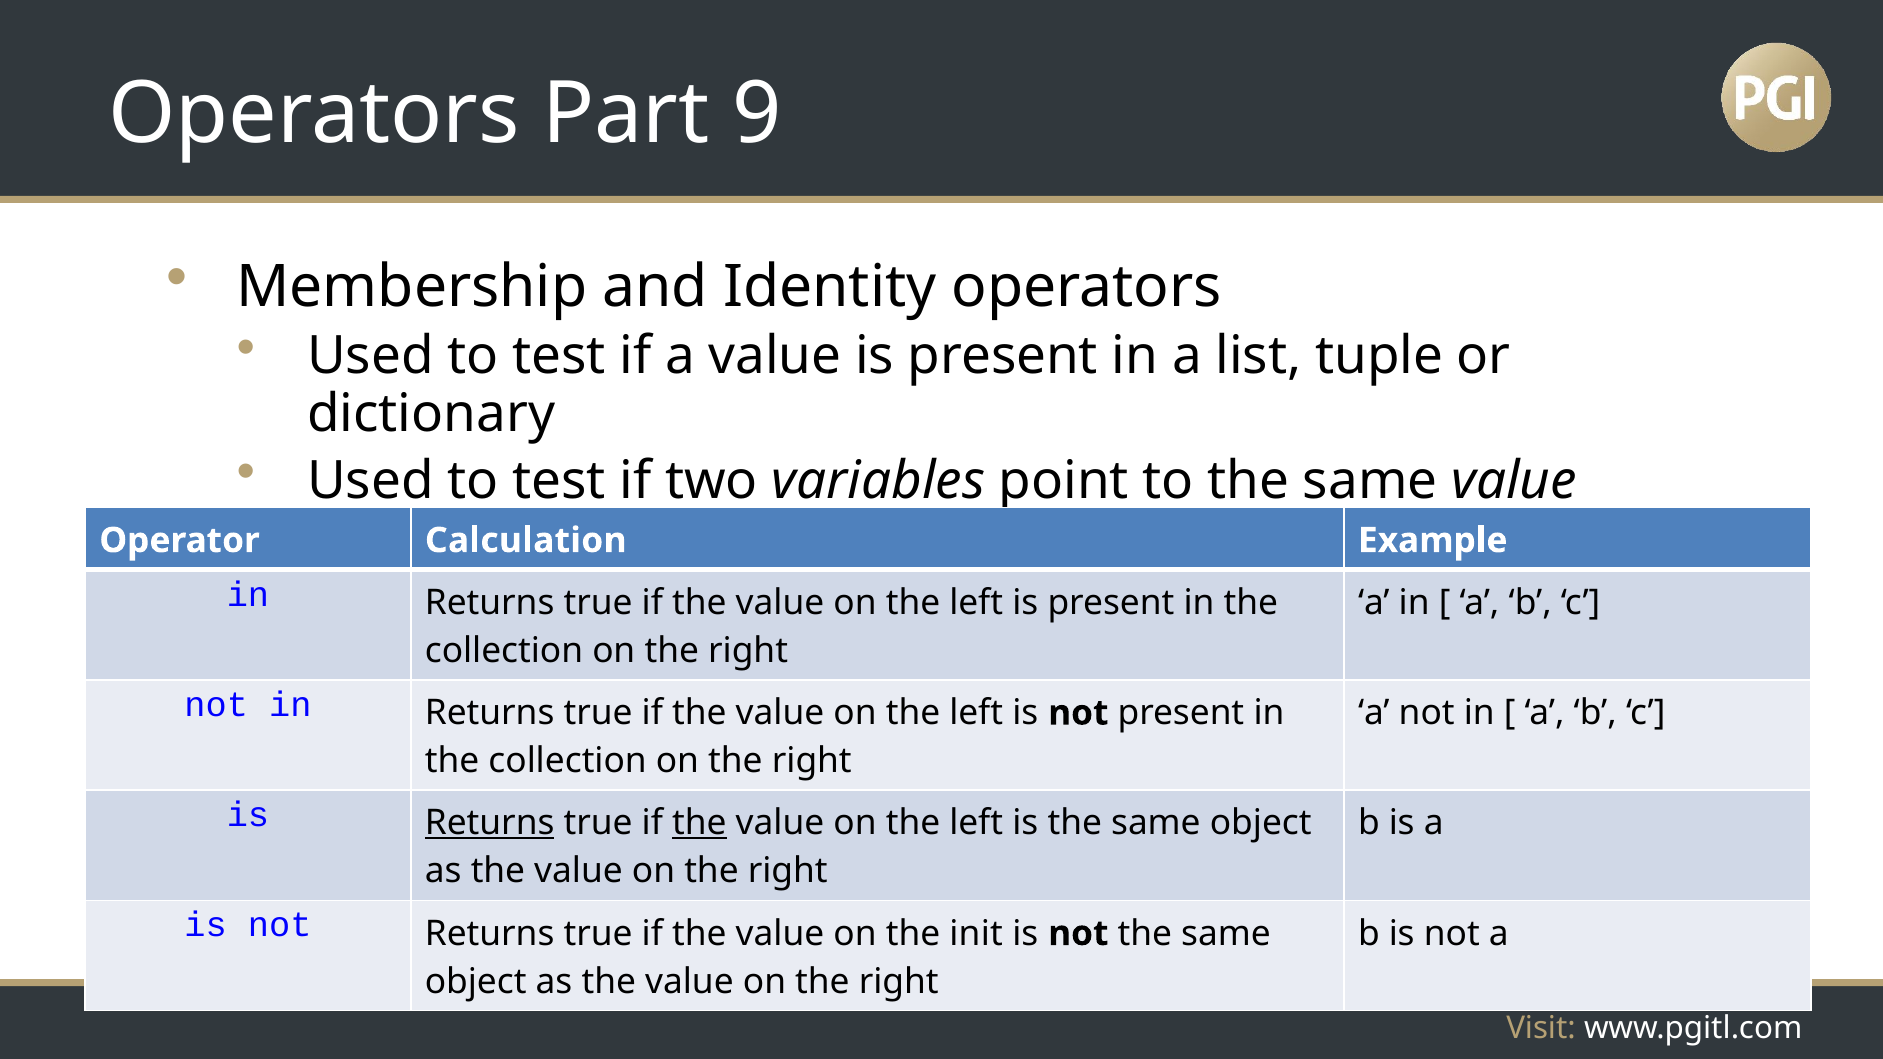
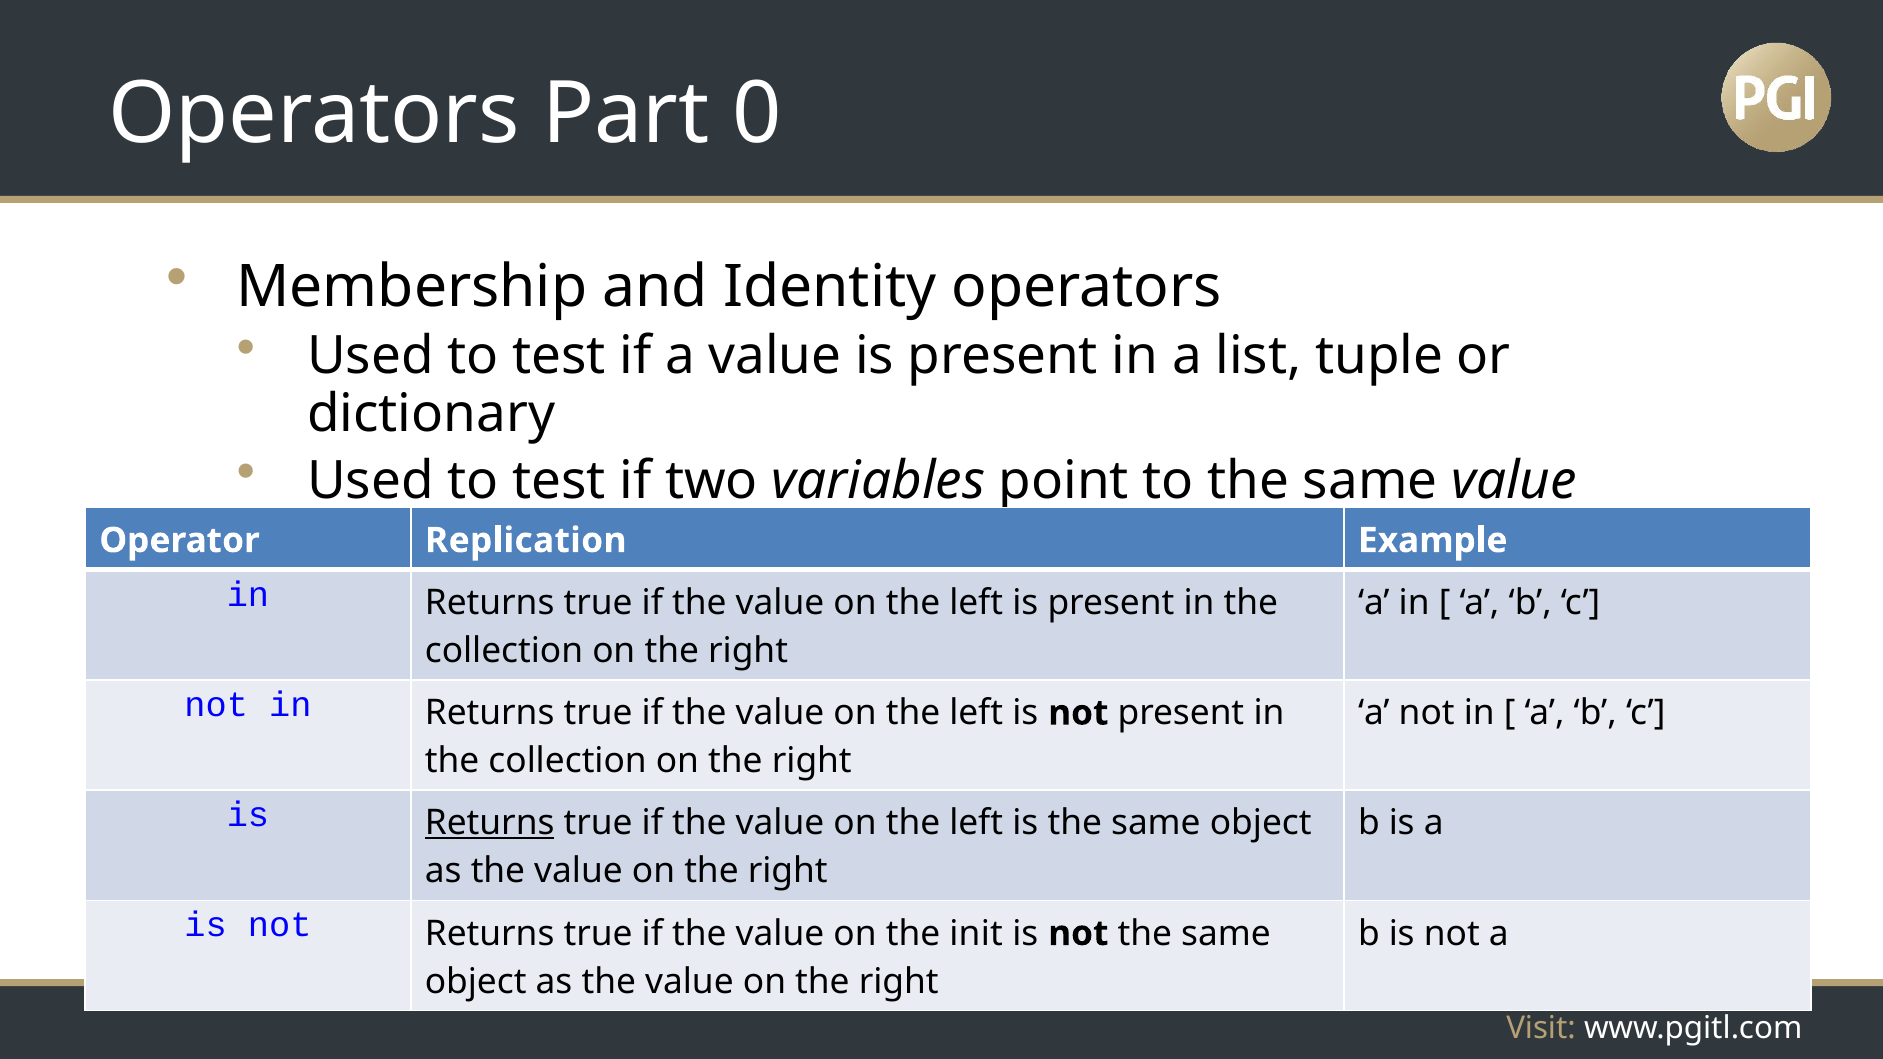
9: 9 -> 0 (757, 114)
Calculation: Calculation -> Replication (526, 541)
the underline: present -> none (699, 823)
